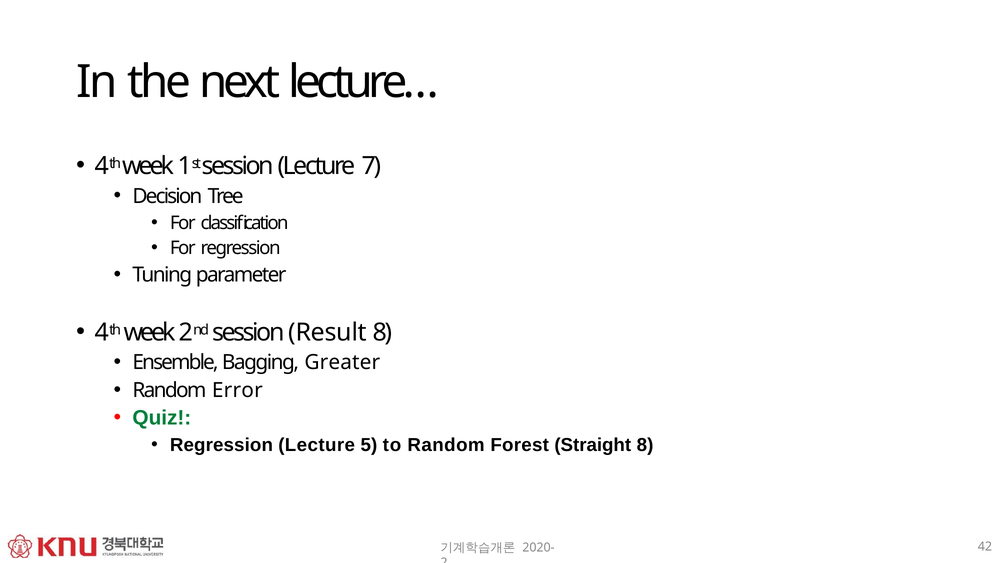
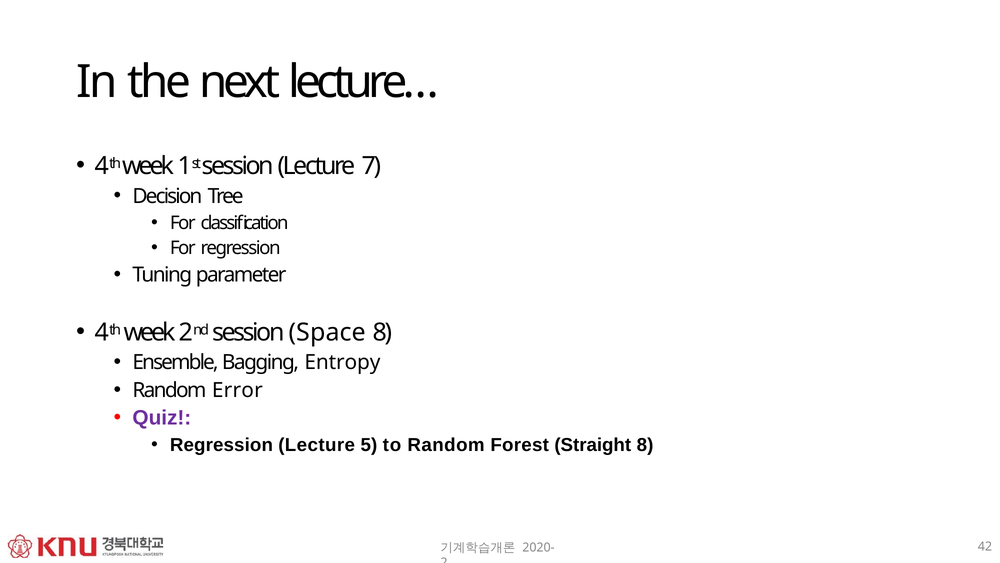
Result: Result -> Space (327, 332)
Greater: Greater -> Entropy (342, 362)
Quiz colour: green -> purple (162, 418)
